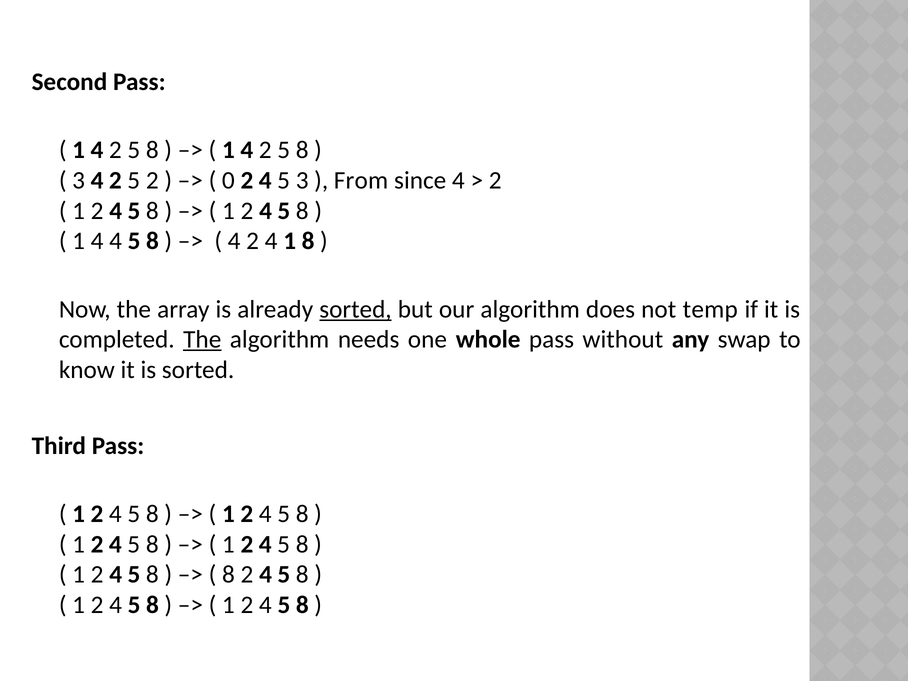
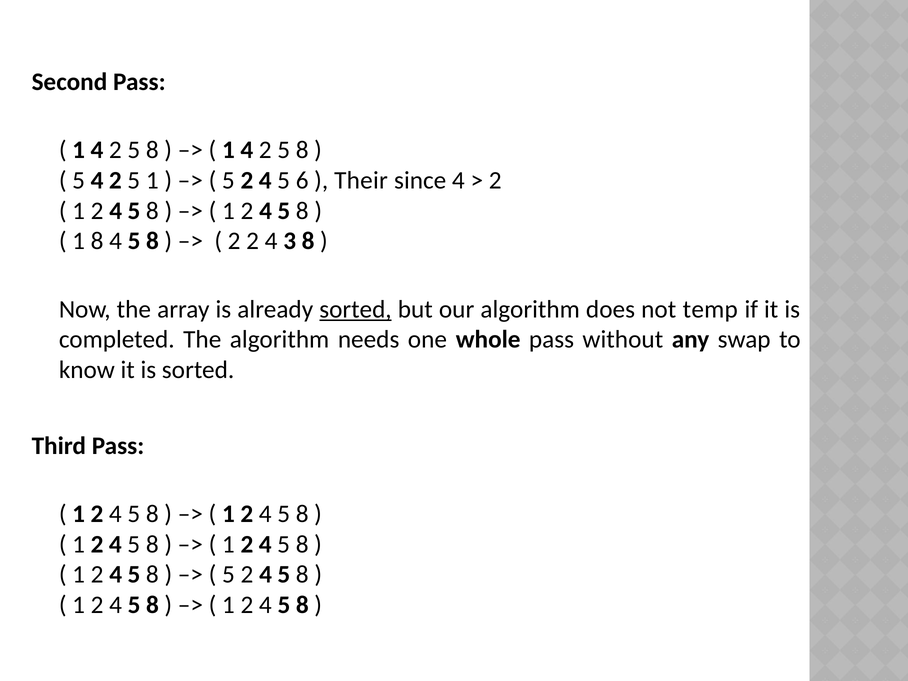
3: 3 -> 5 (79, 180)
5 2: 2 -> 1 (152, 180)
0: 0 -> 5 (228, 180)
5 3: 3 -> 6 (302, 180)
From: From -> Their (361, 180)
4: 4 -> 8 (97, 241)
4: 4 -> 2 (234, 241)
4 1: 1 -> 3 (290, 241)
The underline: present -> none (202, 340)
8: 8 -> 5 (228, 575)
